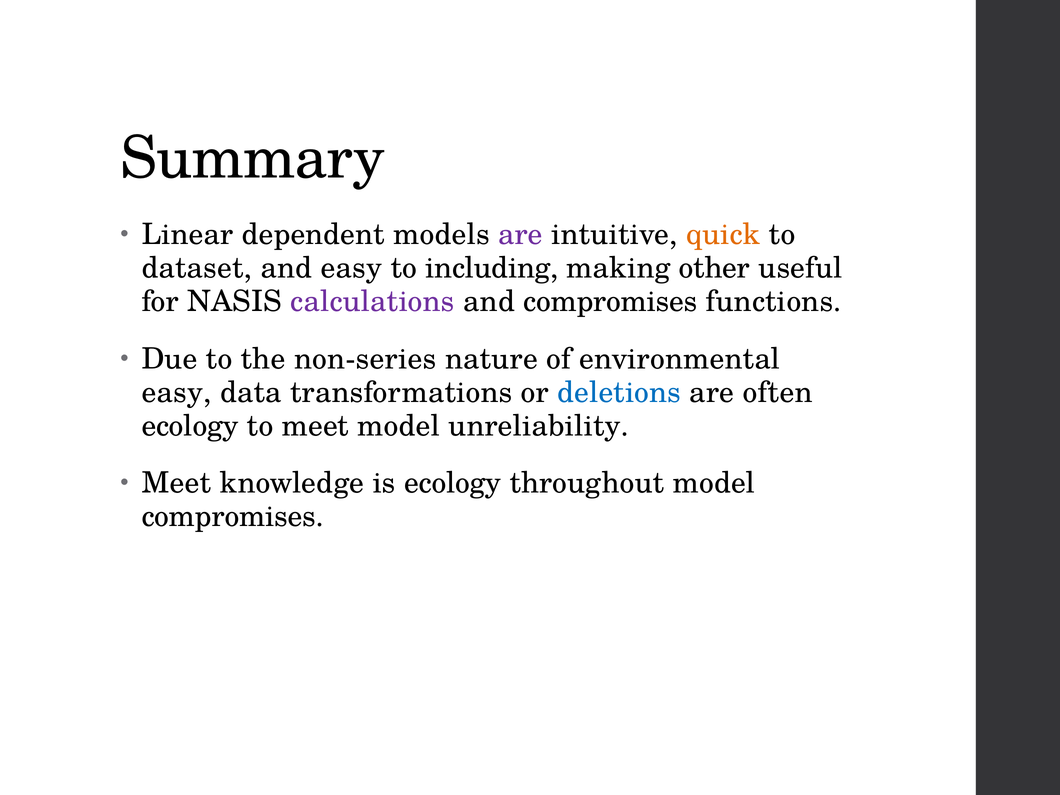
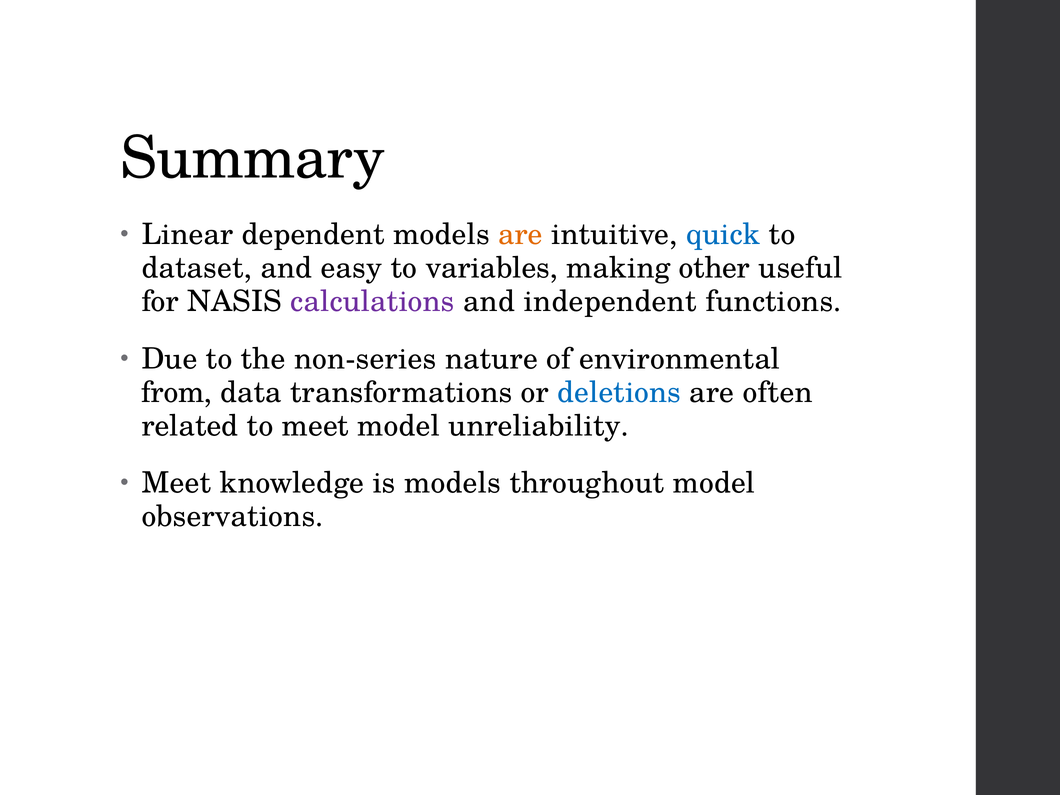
are colour: purple -> orange (520, 234)
quick colour: orange -> blue (723, 234)
including: including -> variables (492, 268)
and compromises: compromises -> independent (610, 302)
easy: easy -> from (177, 392)
ecology: ecology -> related (190, 426)
is ecology: ecology -> models (452, 483)
compromises: compromises -> observations (233, 517)
